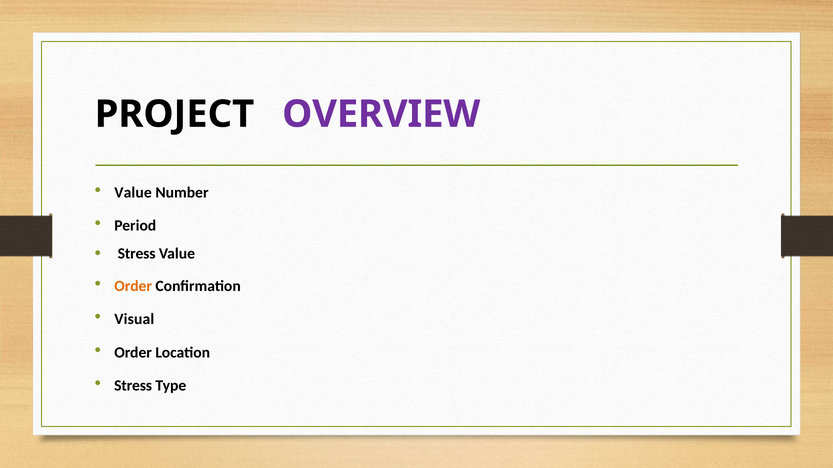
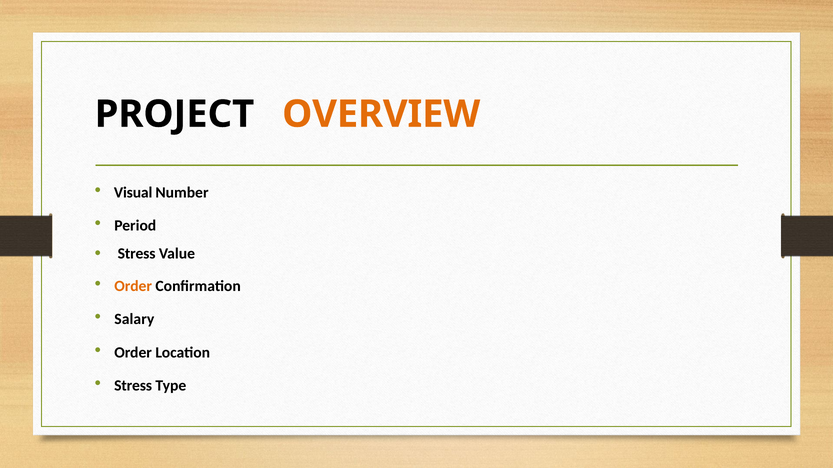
OVERVIEW colour: purple -> orange (381, 114)
Value: Value -> Visual (133, 193)
Visual: Visual -> Salary (134, 320)
